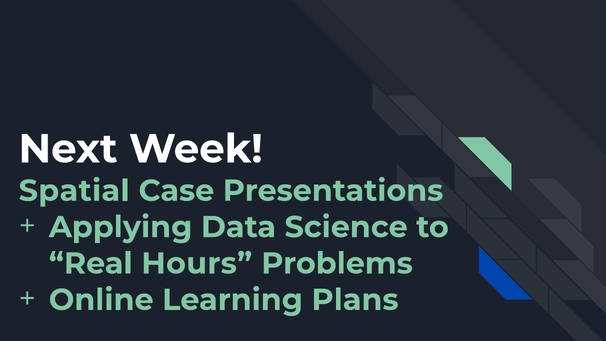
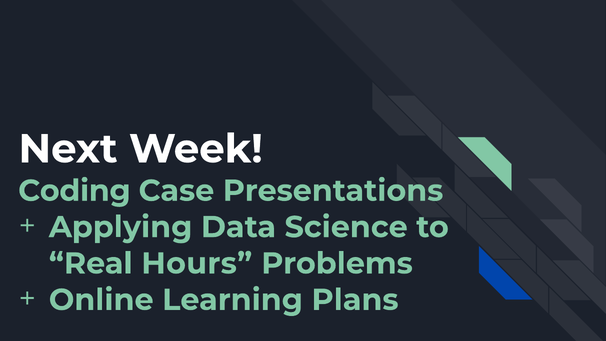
Spatial: Spatial -> Coding (74, 191)
